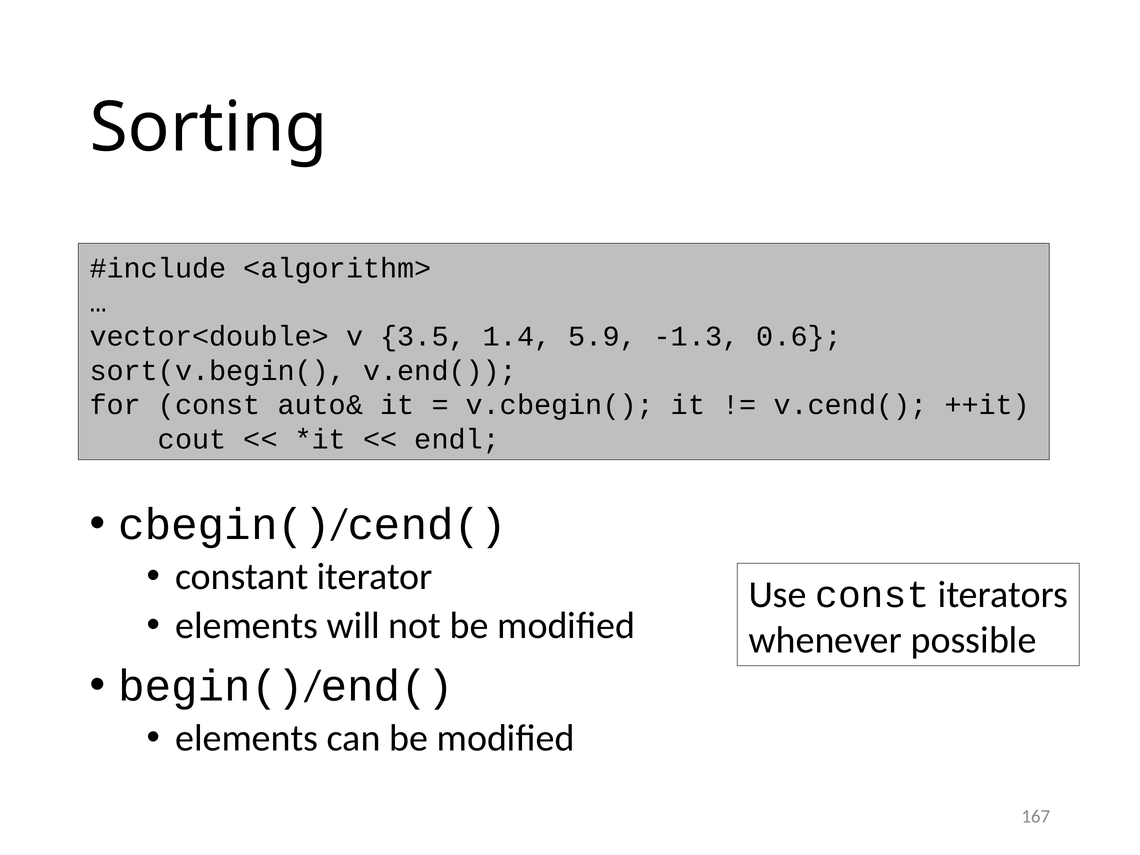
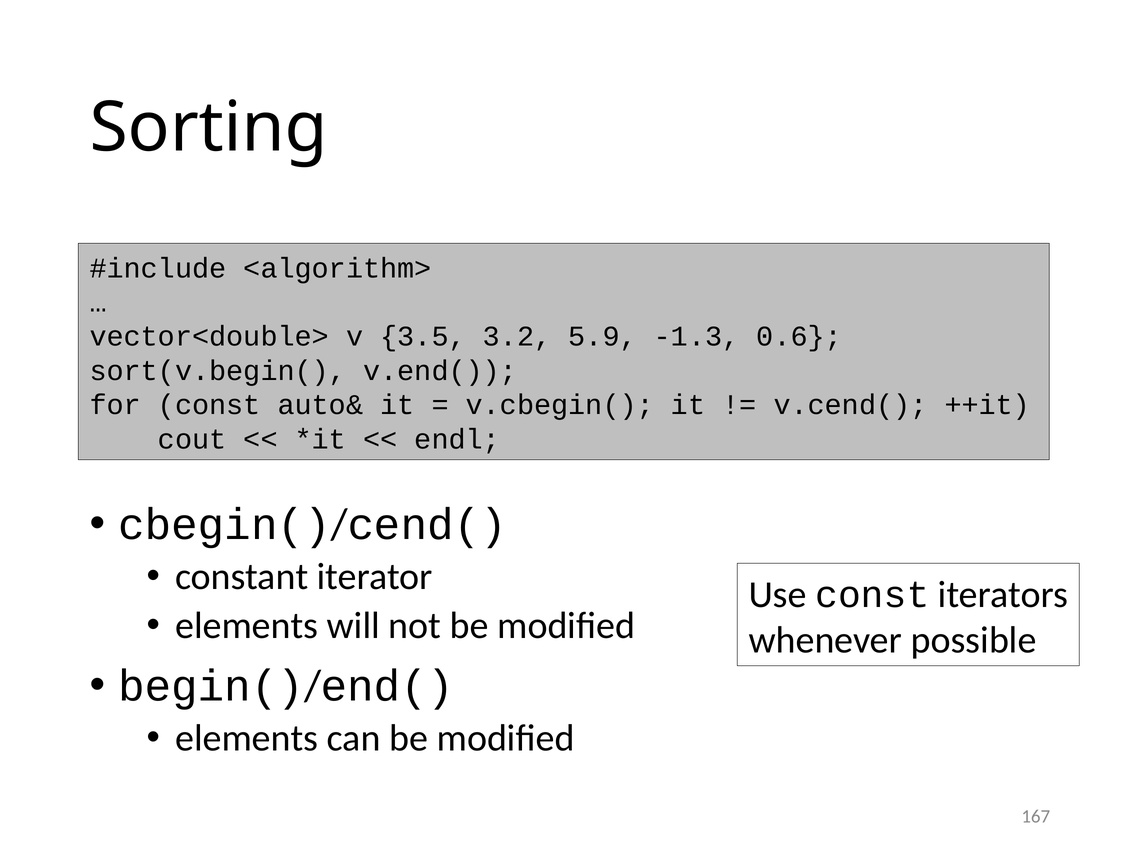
1.4: 1.4 -> 3.2 (517, 337)
